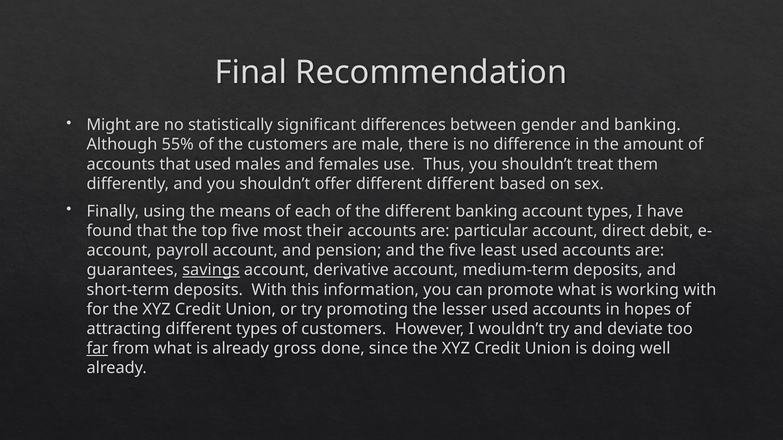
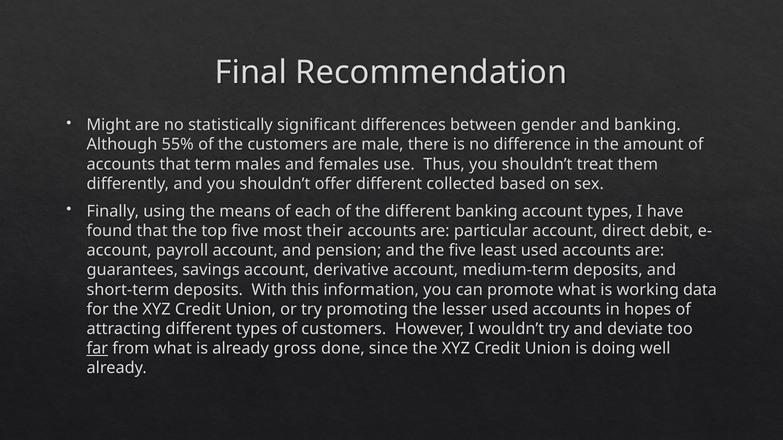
that used: used -> term (213, 164)
different different: different -> collected (461, 184)
savings underline: present -> none (211, 270)
working with: with -> data (700, 290)
